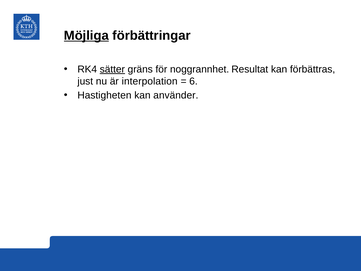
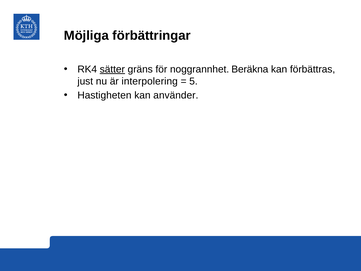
Möjliga underline: present -> none (86, 35)
Resultat: Resultat -> Beräkna (250, 69)
interpolation: interpolation -> interpolering (150, 81)
6: 6 -> 5 (193, 81)
